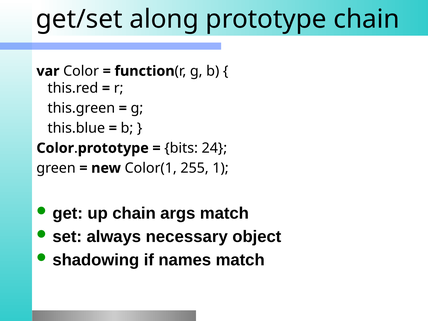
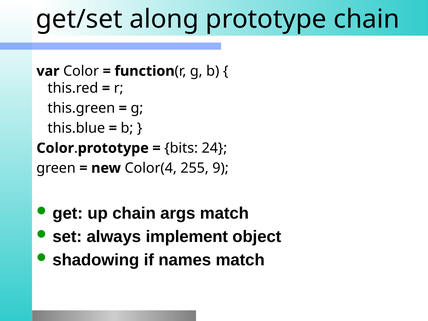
Color(1: Color(1 -> Color(4 (151, 168)
1: 1 -> 9 (221, 168)
necessary: necessary -> implement (187, 237)
